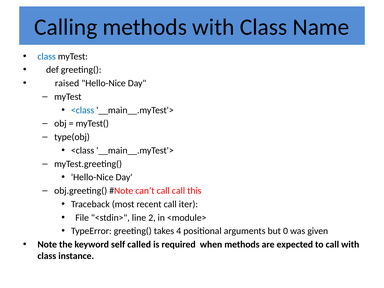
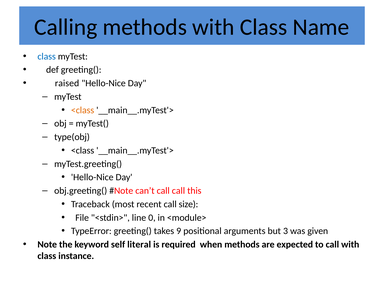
<class colour: blue -> orange (83, 110)
iter: iter -> size (188, 204)
2: 2 -> 0 (152, 218)
4: 4 -> 9 (179, 231)
0: 0 -> 3 (286, 231)
called: called -> literal (139, 245)
